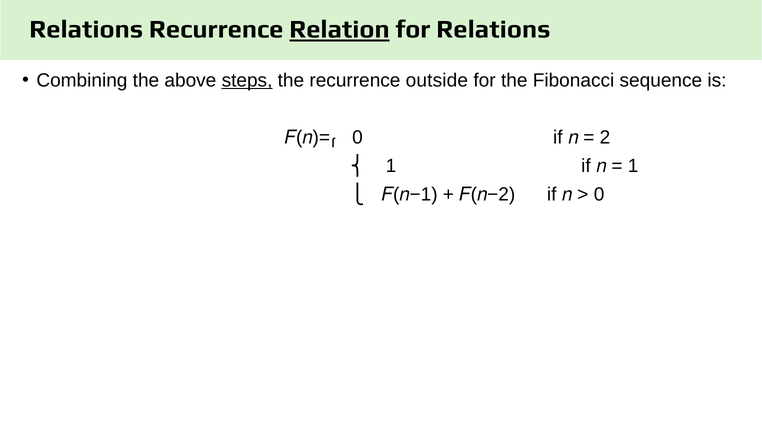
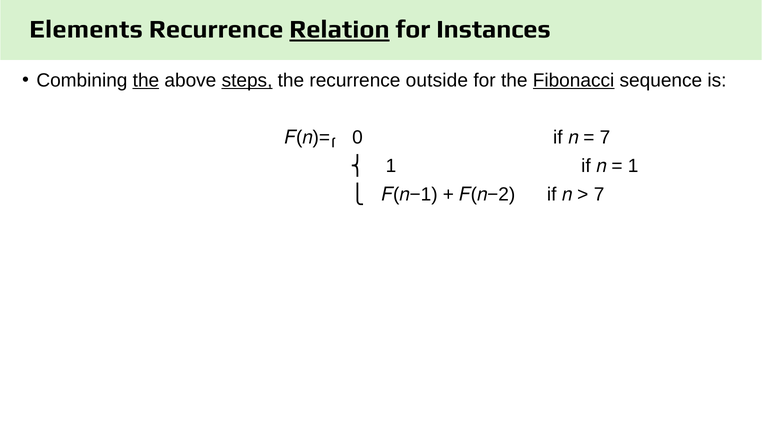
Relations: Relations -> Elements (86, 30)
for Relations: Relations -> Instances (494, 30)
the underline: none -> present (146, 80)
Fibonacci underline: none -> present (574, 80)
2: 2 -> 7 (605, 137)
𝑛 0: 0 -> 7 (599, 194)
